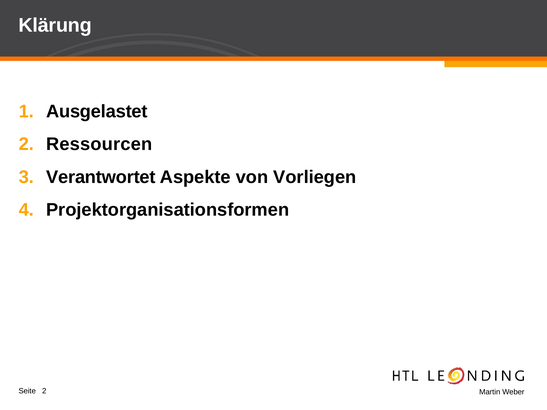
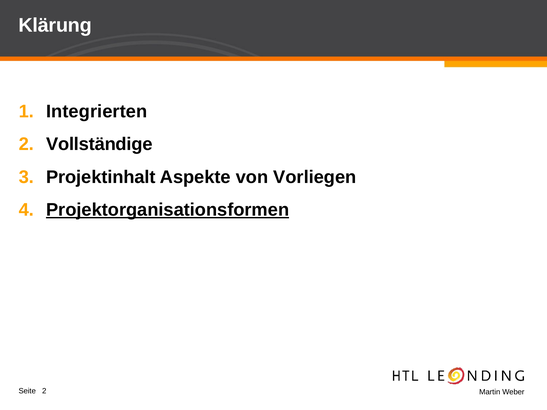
Ausgelastet: Ausgelastet -> Integrierten (97, 112)
Ressourcen: Ressourcen -> Vollständige (99, 144)
Verantwortet: Verantwortet -> Projektinhalt (101, 177)
Projektorganisationsformen underline: none -> present (168, 210)
